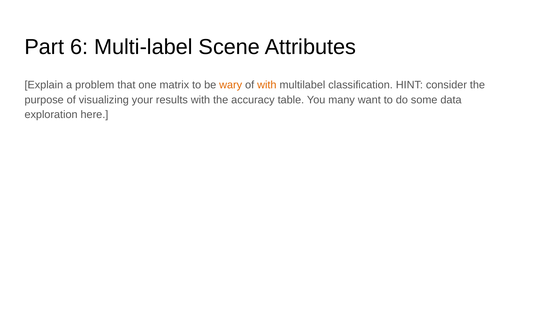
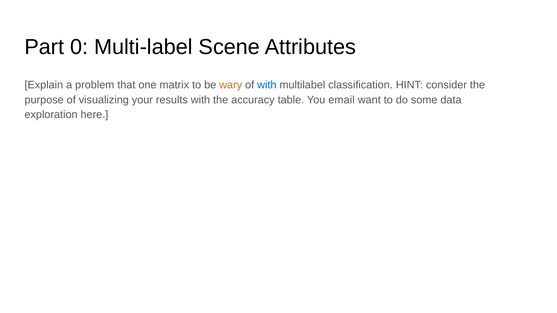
6: 6 -> 0 (79, 47)
with colour: orange -> blue (267, 85)
many: many -> email (342, 100)
